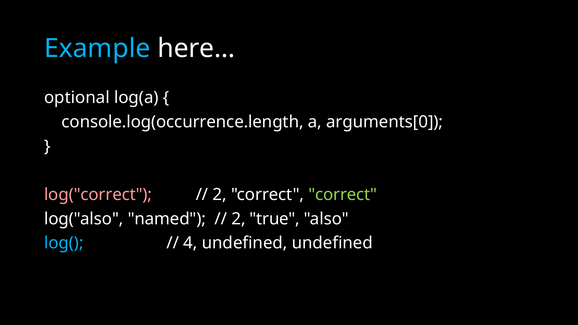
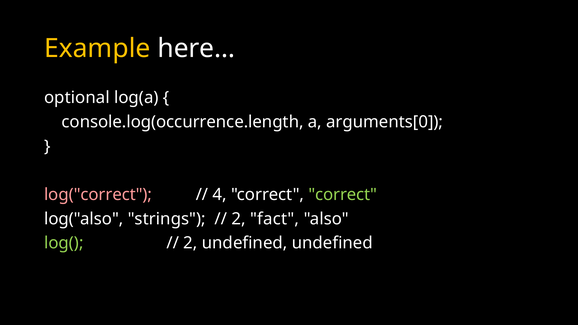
Example colour: light blue -> yellow (97, 49)
2: 2 -> 4 (220, 195)
named: named -> strings (167, 219)
true: true -> fact (275, 219)
log( colour: light blue -> light green (64, 243)
4: 4 -> 2 (190, 243)
